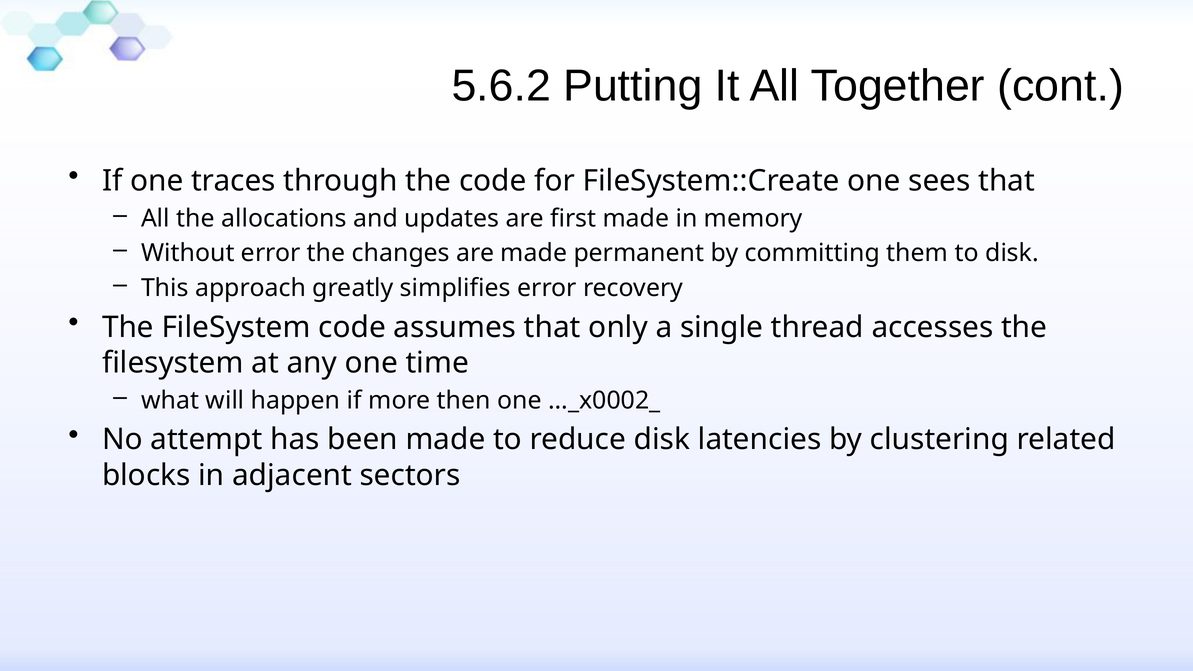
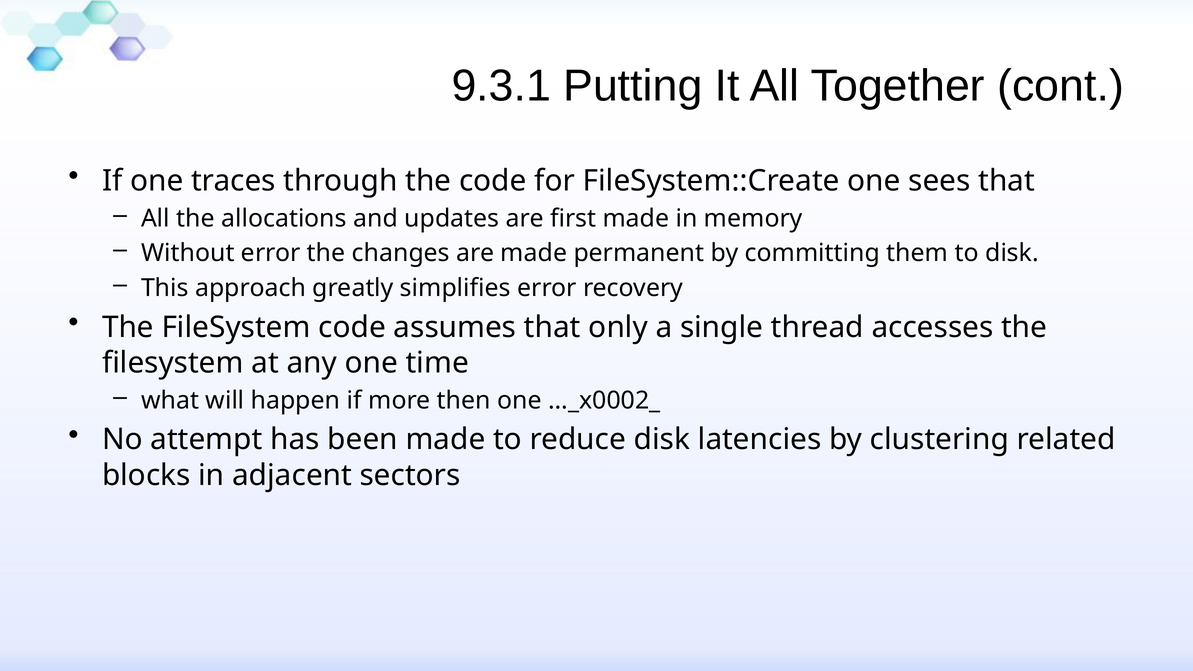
5.6.2: 5.6.2 -> 9.3.1 (501, 86)
